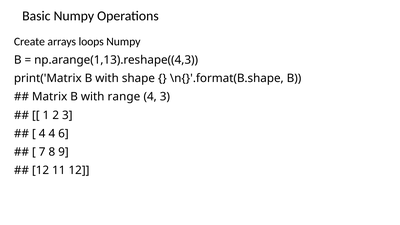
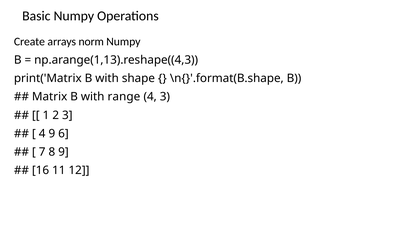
loops: loops -> norm (91, 42)
4 4: 4 -> 9 (52, 134)
12: 12 -> 16 (41, 170)
